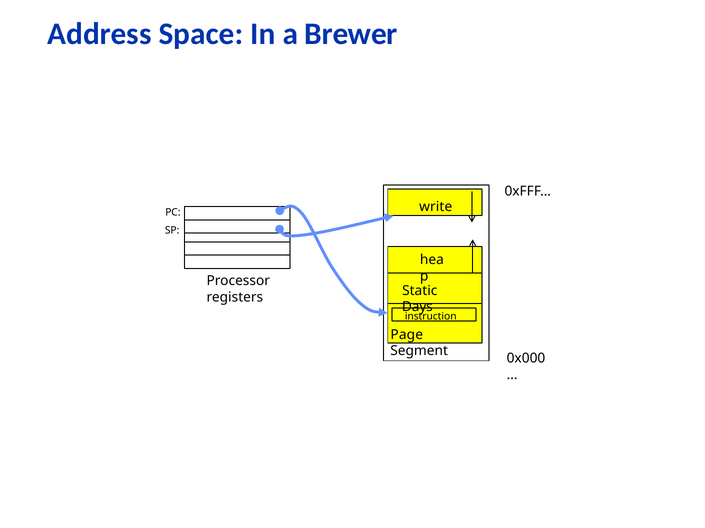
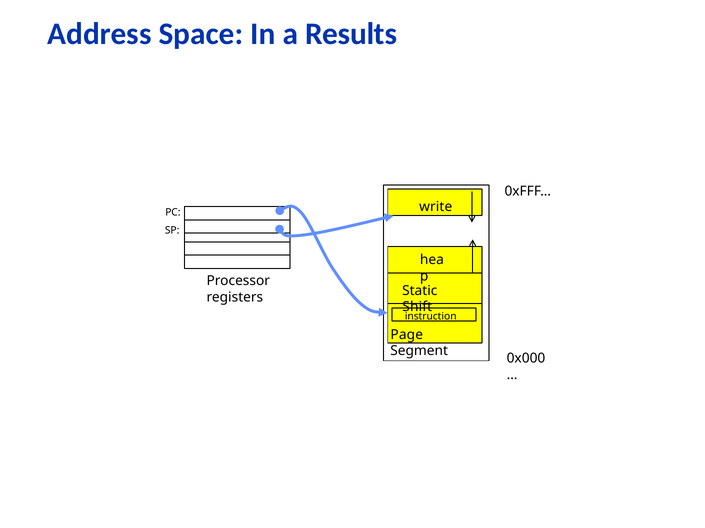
Brewer: Brewer -> Results (351, 34)
Days: Days -> Shift (417, 307)
